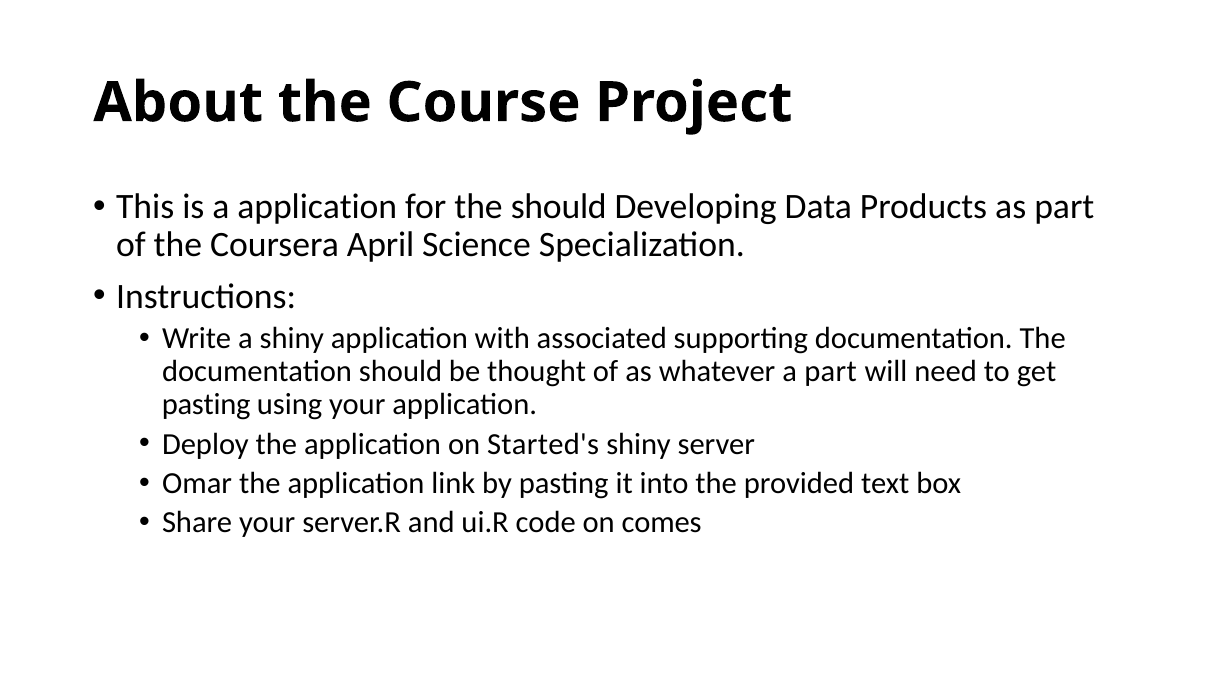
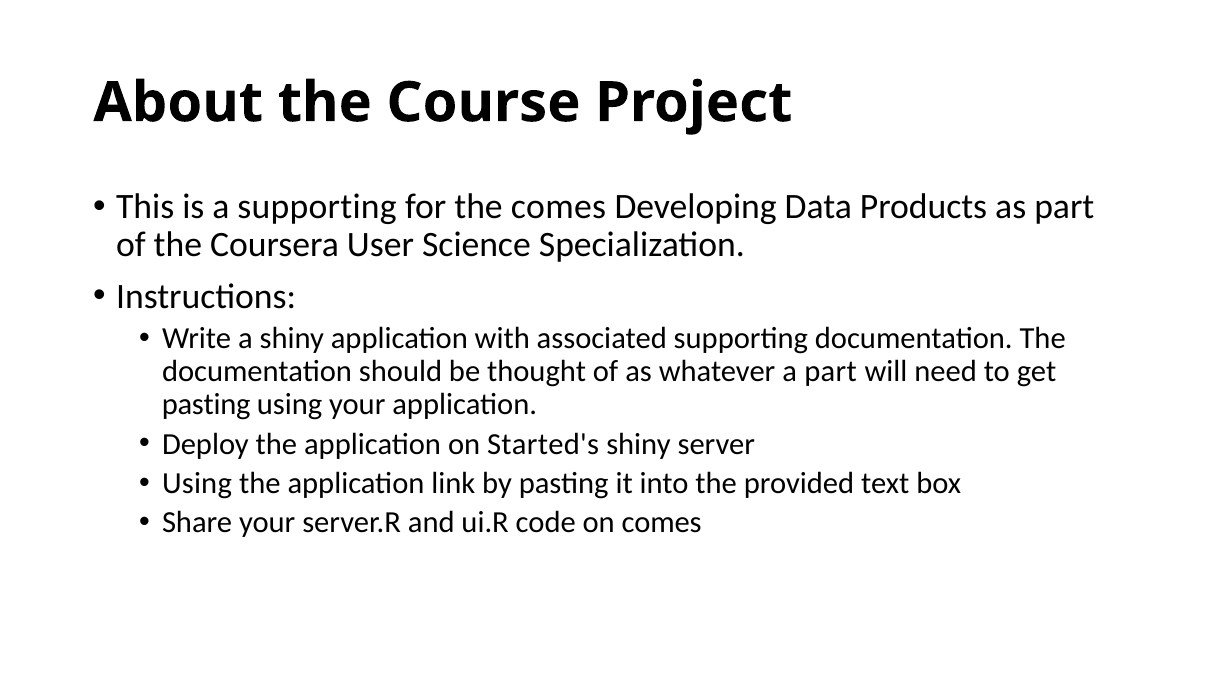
a application: application -> supporting (317, 207)
the should: should -> comes (558, 207)
April: April -> User (380, 245)
Omar: Omar -> Using (197, 483)
